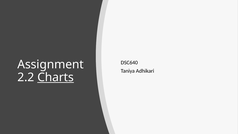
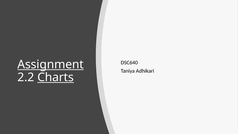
Assignment underline: none -> present (51, 64)
